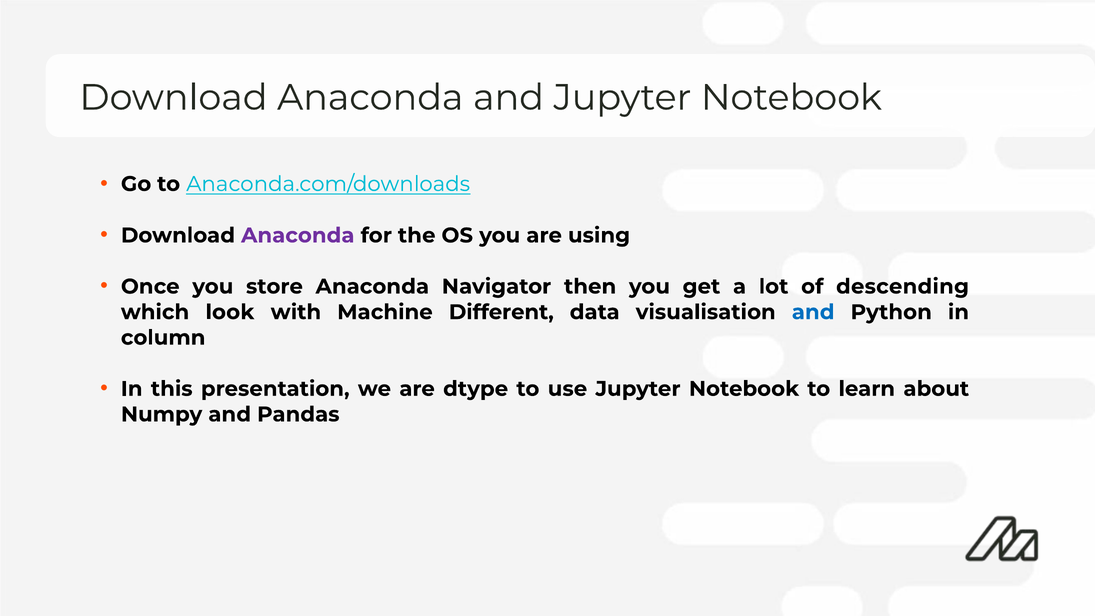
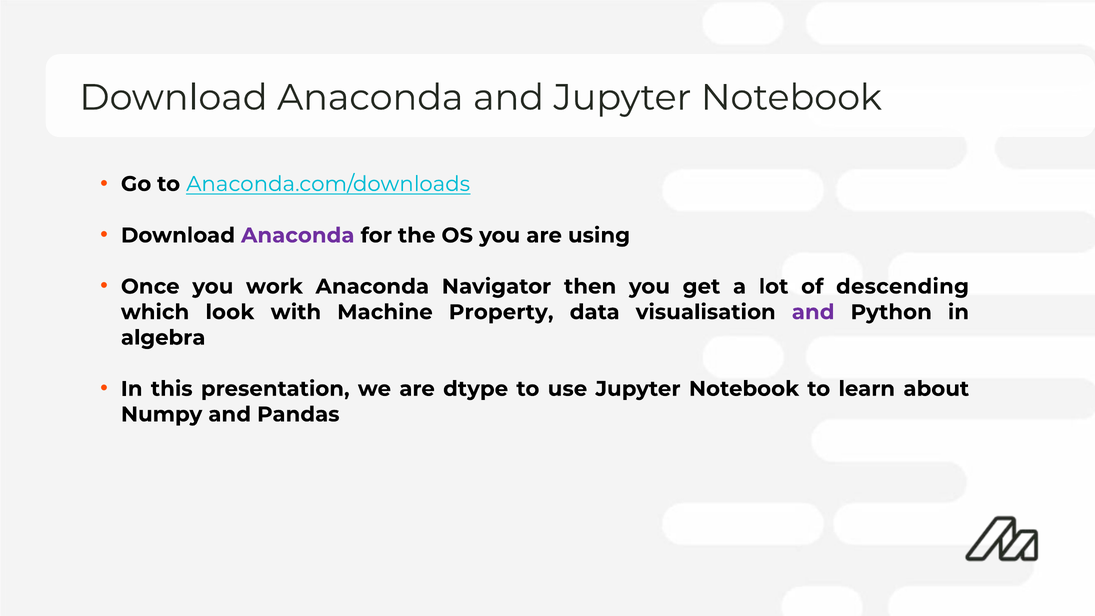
store: store -> work (274, 287)
Different: Different -> Property (501, 312)
and colour: blue -> purple (813, 312)
column: column -> algebra (163, 338)
